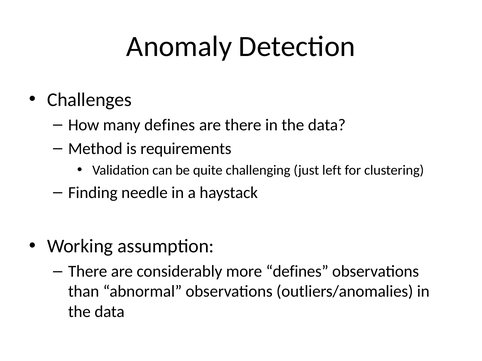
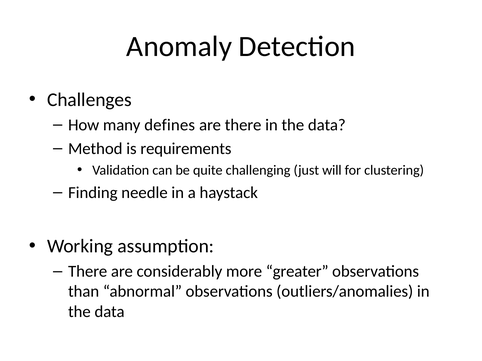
left: left -> will (332, 170)
more defines: defines -> greater (297, 272)
